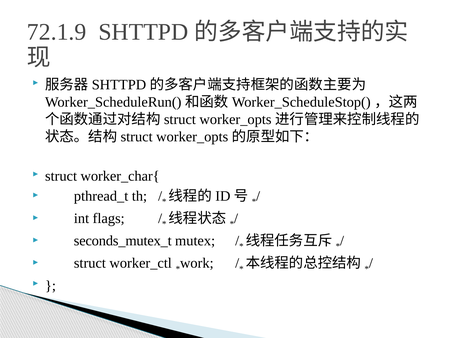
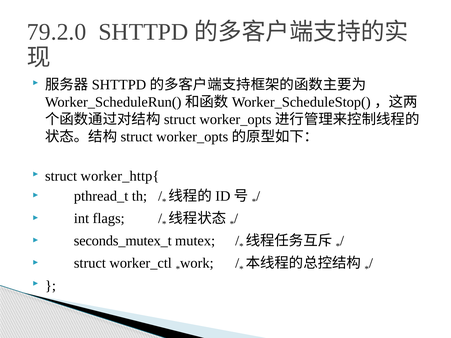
72.1.9: 72.1.9 -> 79.2.0 (57, 32)
worker_char{: worker_char{ -> worker_http{ (120, 176)
